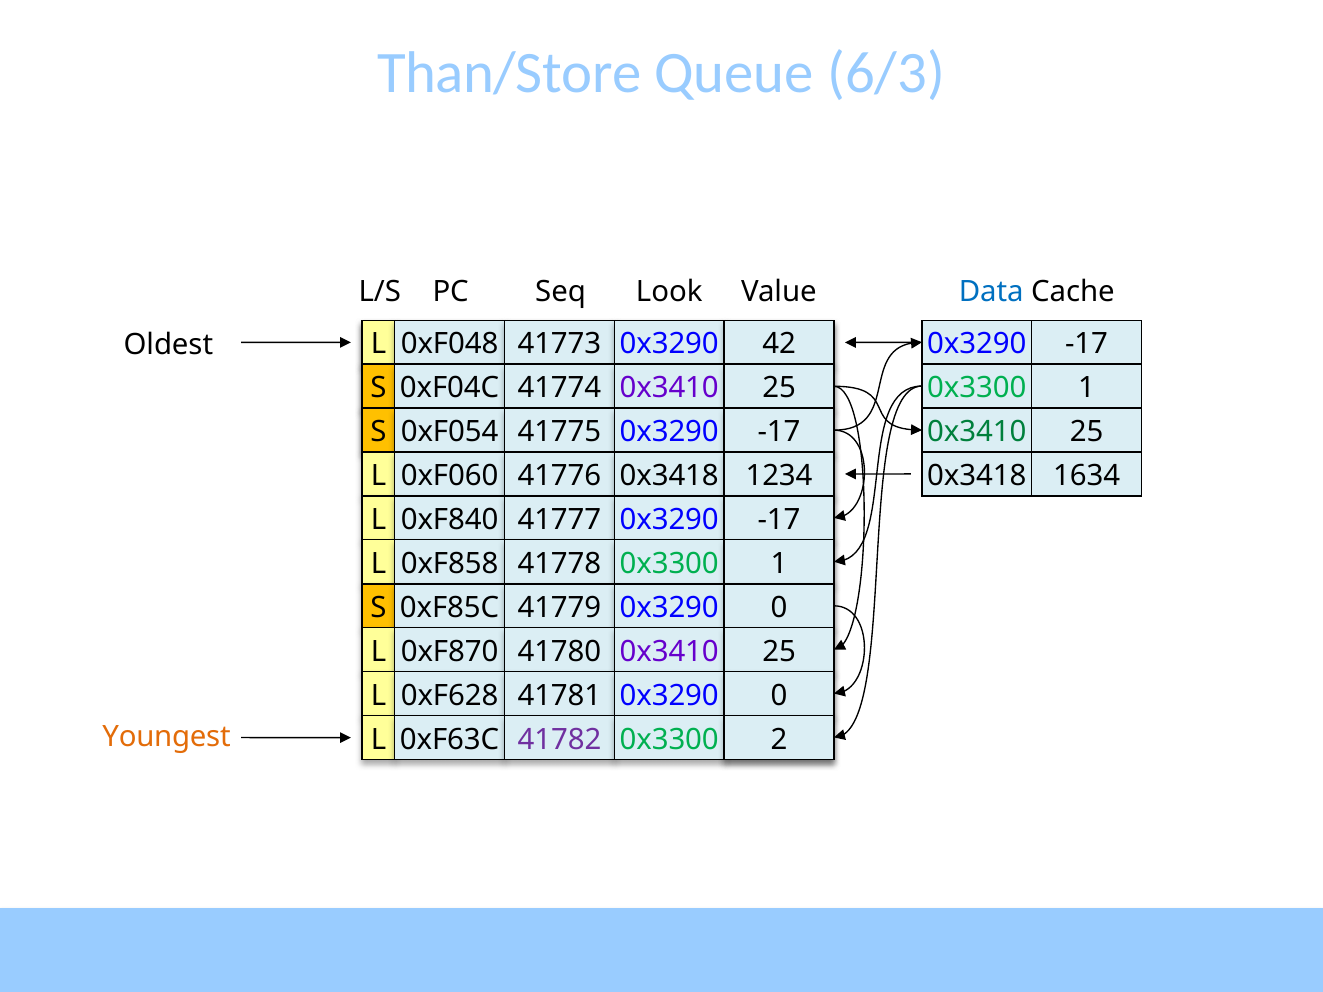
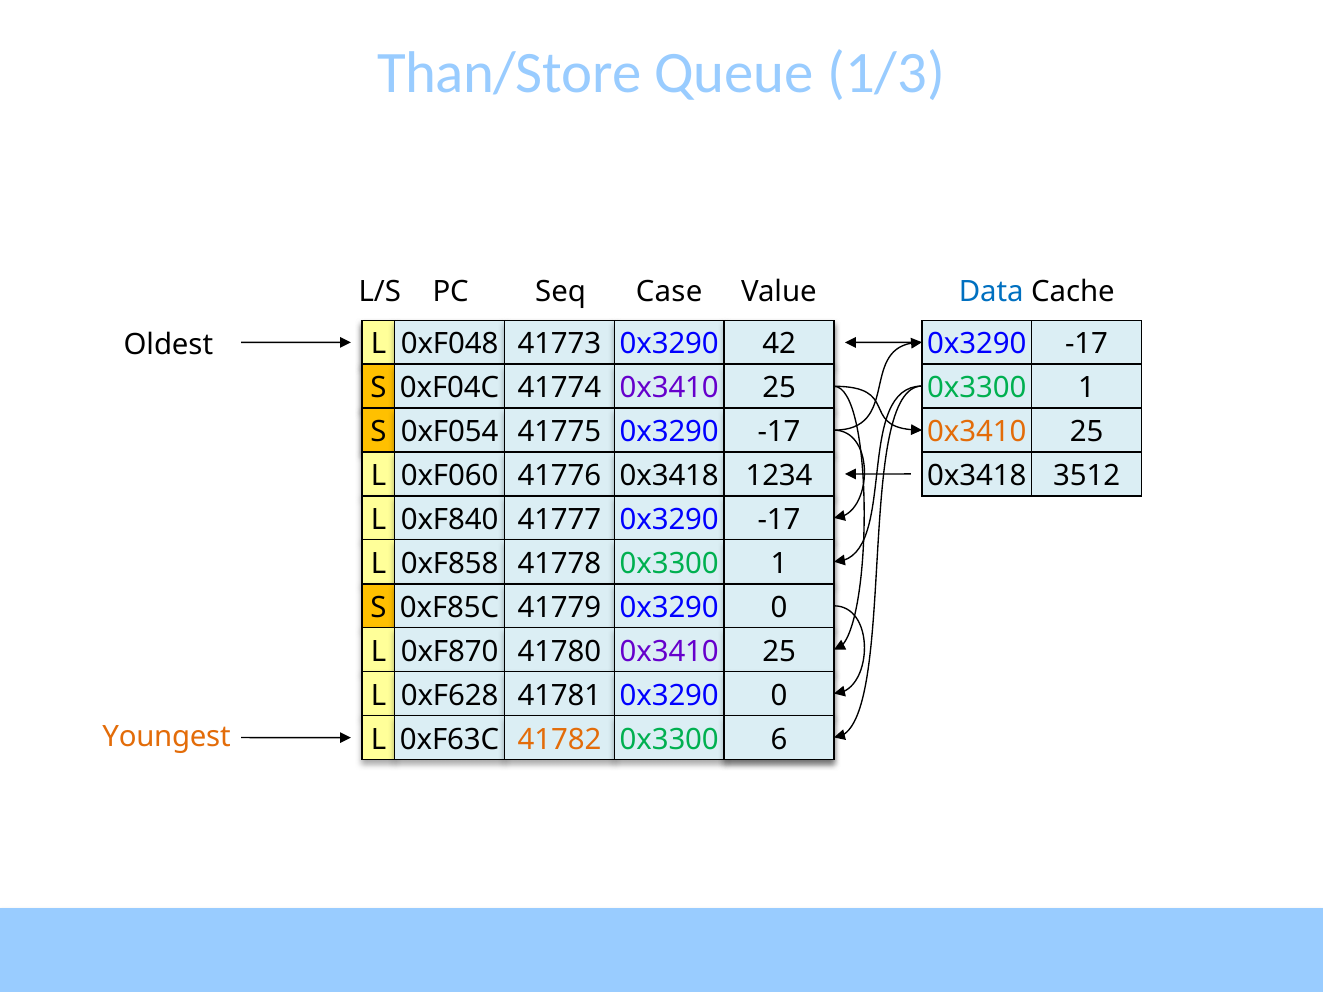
6/3: 6/3 -> 1/3 (886, 73)
Look: Look -> Case (669, 292)
0x3410 colour: green -> orange (977, 432)
1634: 1634 -> 3512 (1087, 476)
41782 colour: purple -> orange (559, 740)
2: 2 -> 6 (779, 740)
